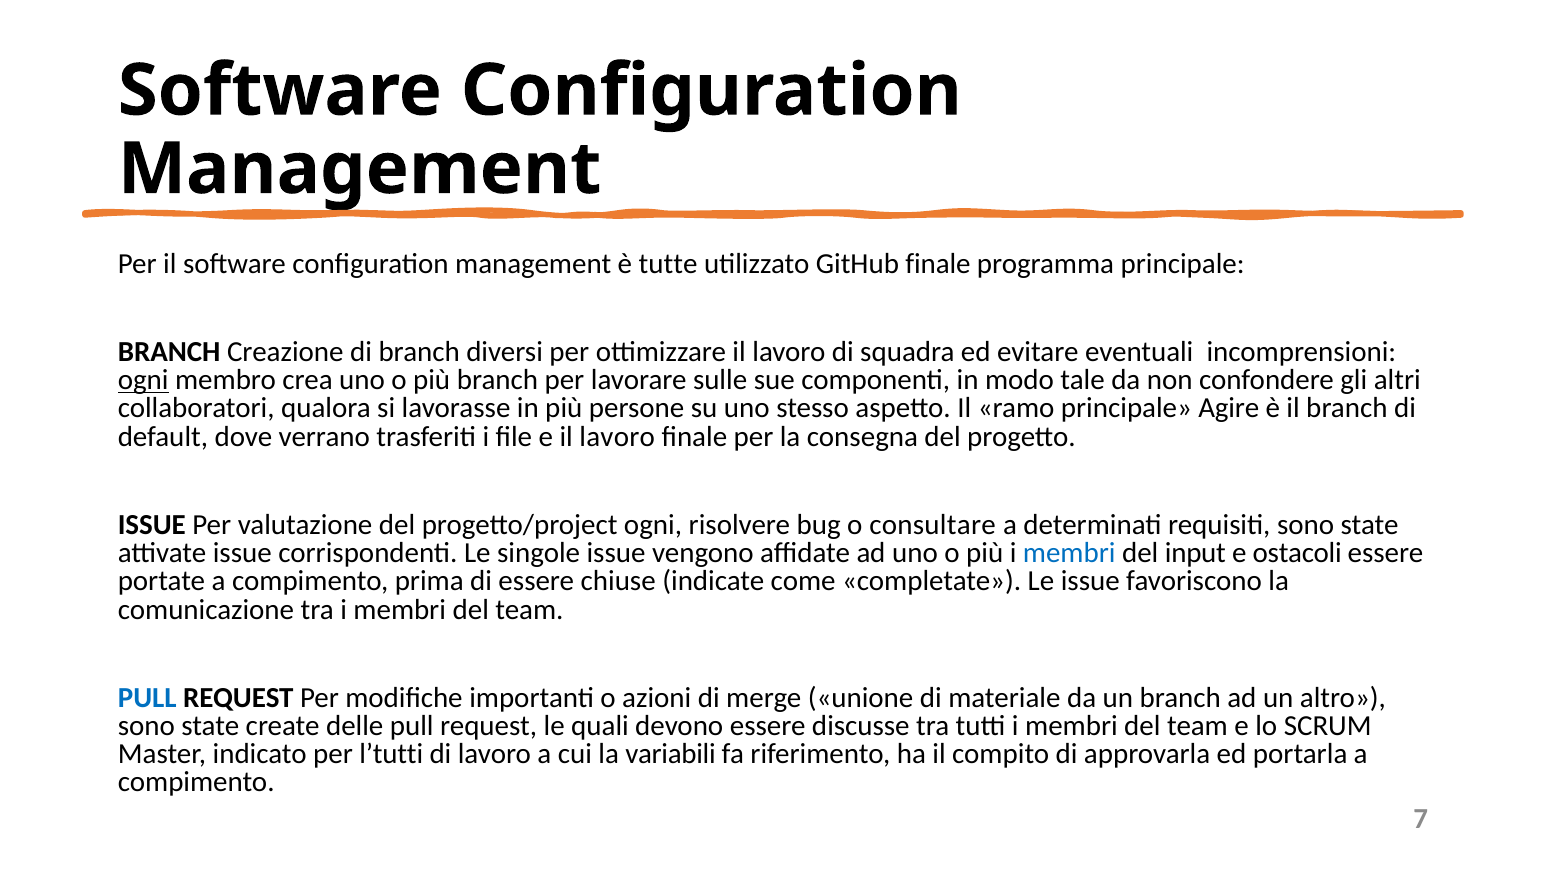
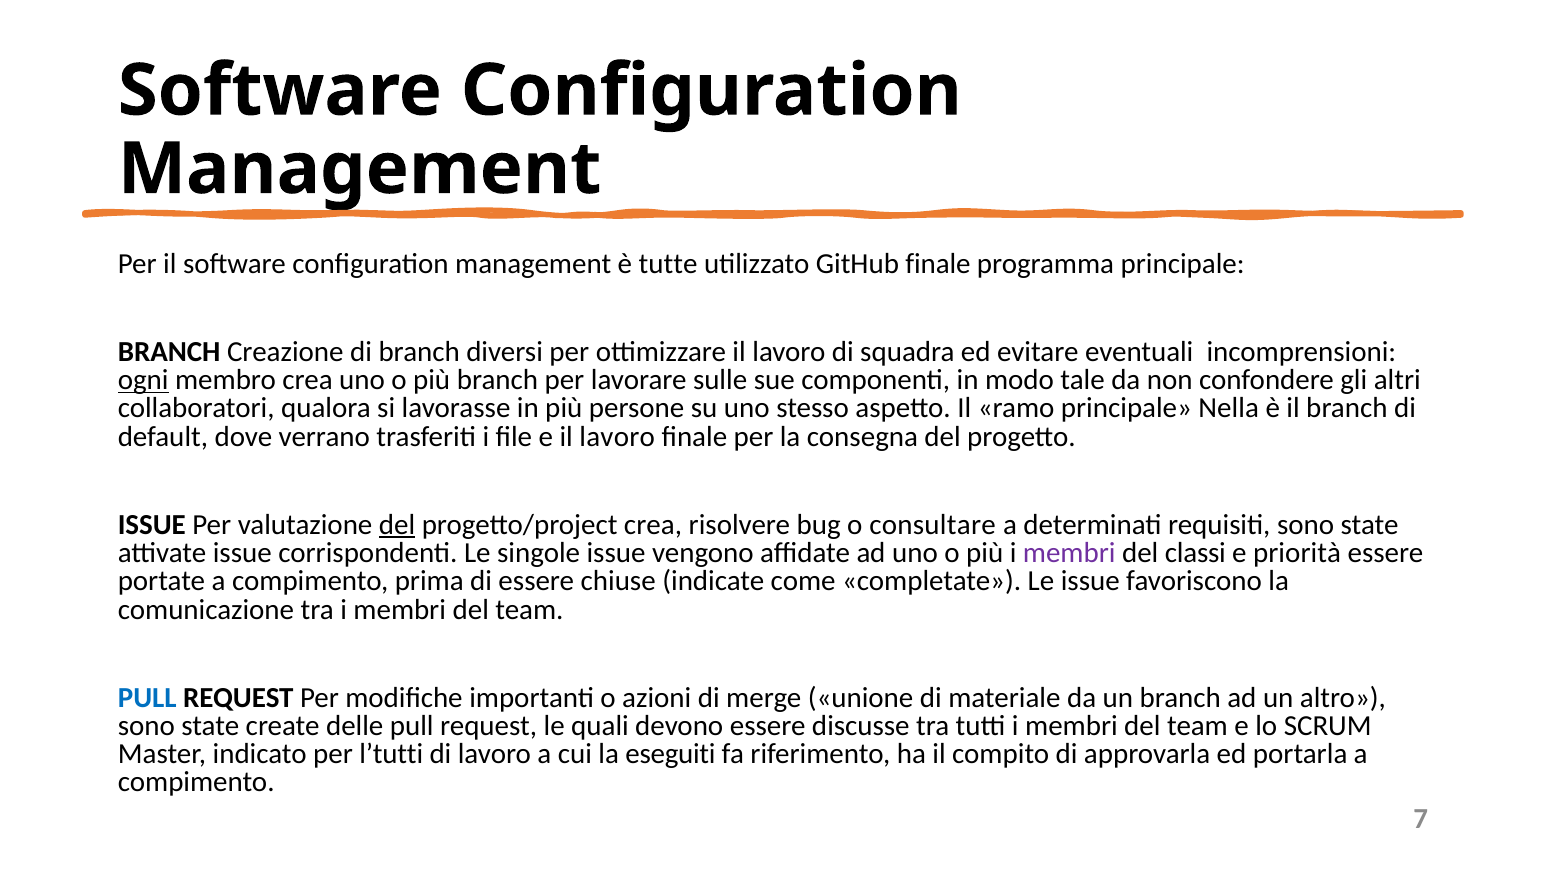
Agire: Agire -> Nella (1229, 408)
del underline: none -> present (397, 525)
progetto/project ogni: ogni -> crea (653, 525)
membri colour: blue -> purple (1069, 553)
input: input -> classi (1195, 553)
ostacoli: ostacoli -> priorità (1297, 553)
variabili: variabili -> eseguiti (670, 754)
